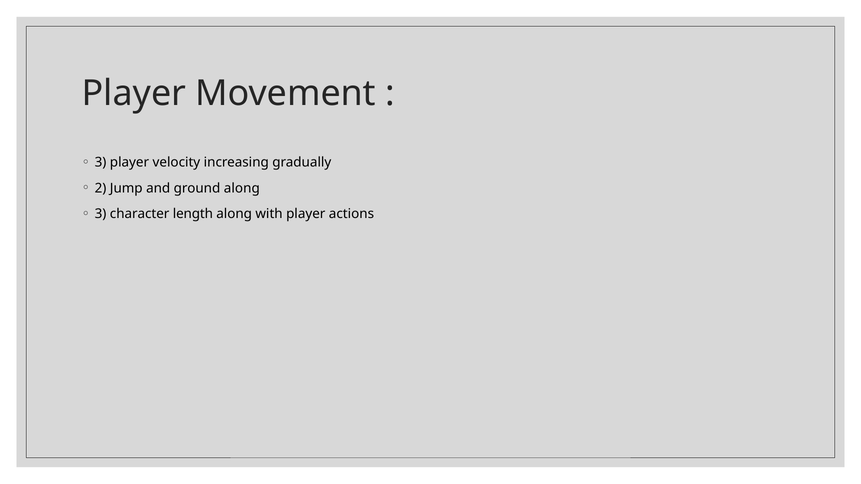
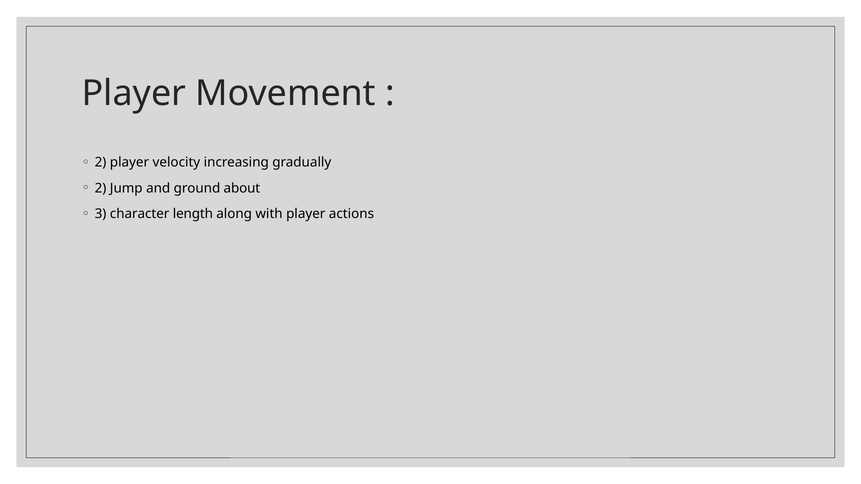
3: 3 -> 2 (101, 162)
ground along: along -> about (242, 188)
